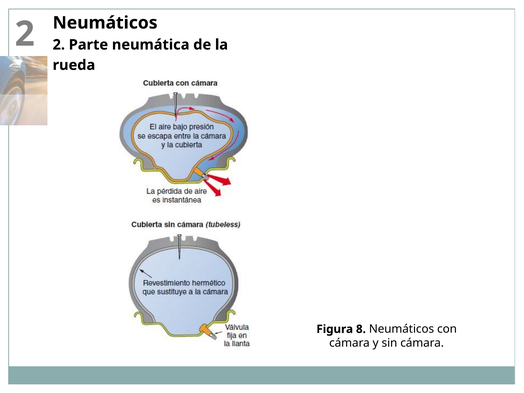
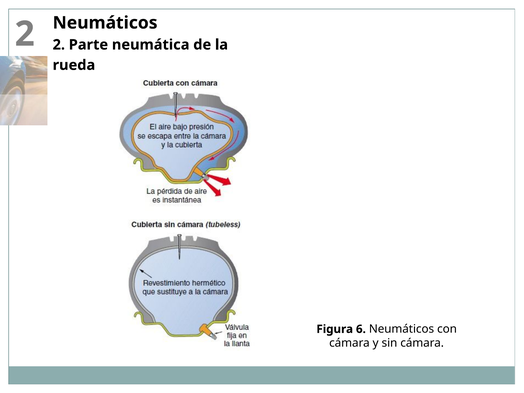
8: 8 -> 6 (361, 329)
